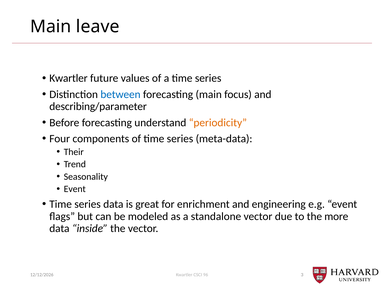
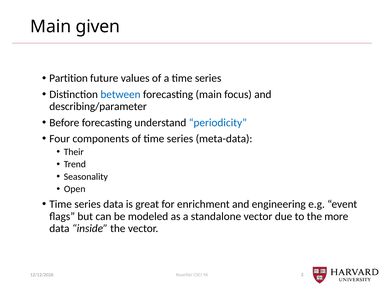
leave: leave -> given (98, 27)
Kwartler: Kwartler -> Partition (69, 78)
periodicity colour: orange -> blue (218, 123)
Event: Event -> Open (75, 189)
